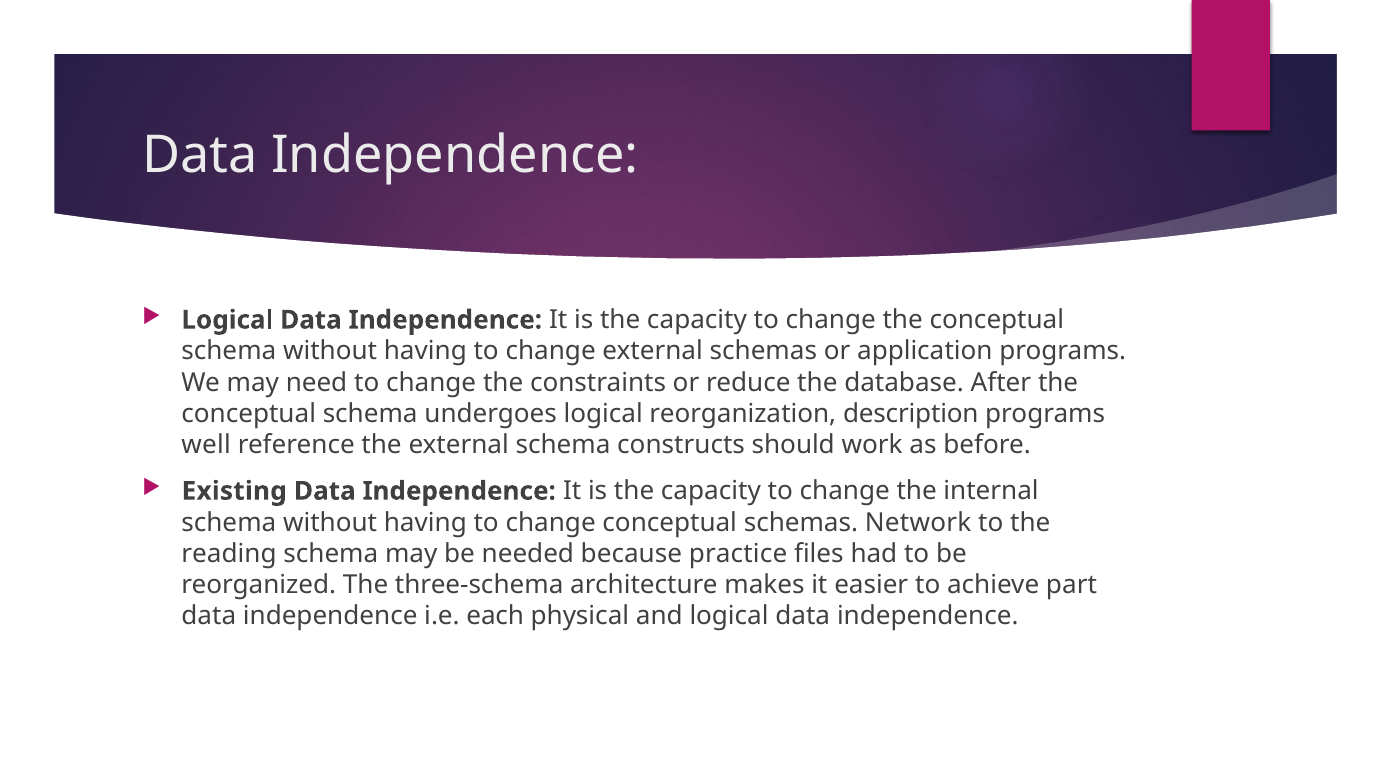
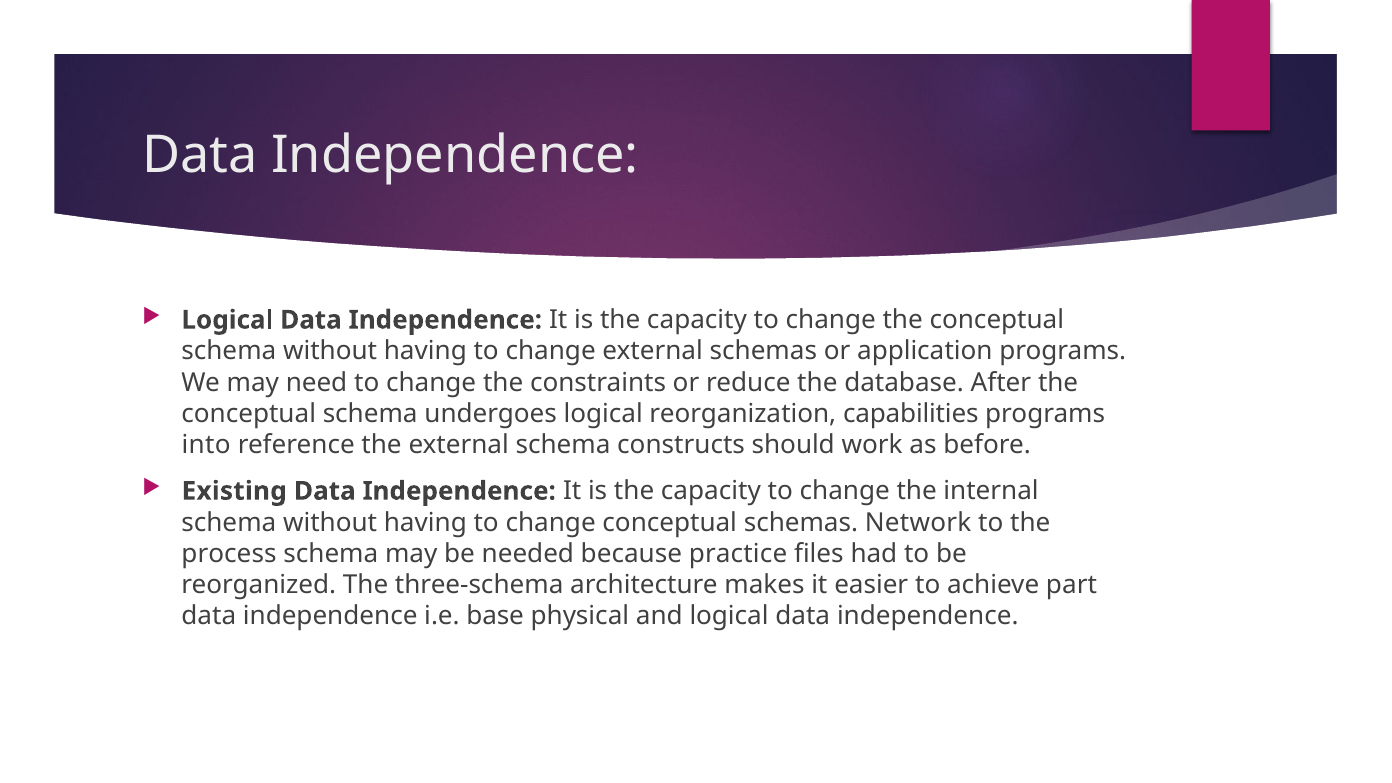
description: description -> capabilities (911, 414)
well: well -> into (206, 445)
reading: reading -> process (229, 554)
each: each -> base (495, 616)
